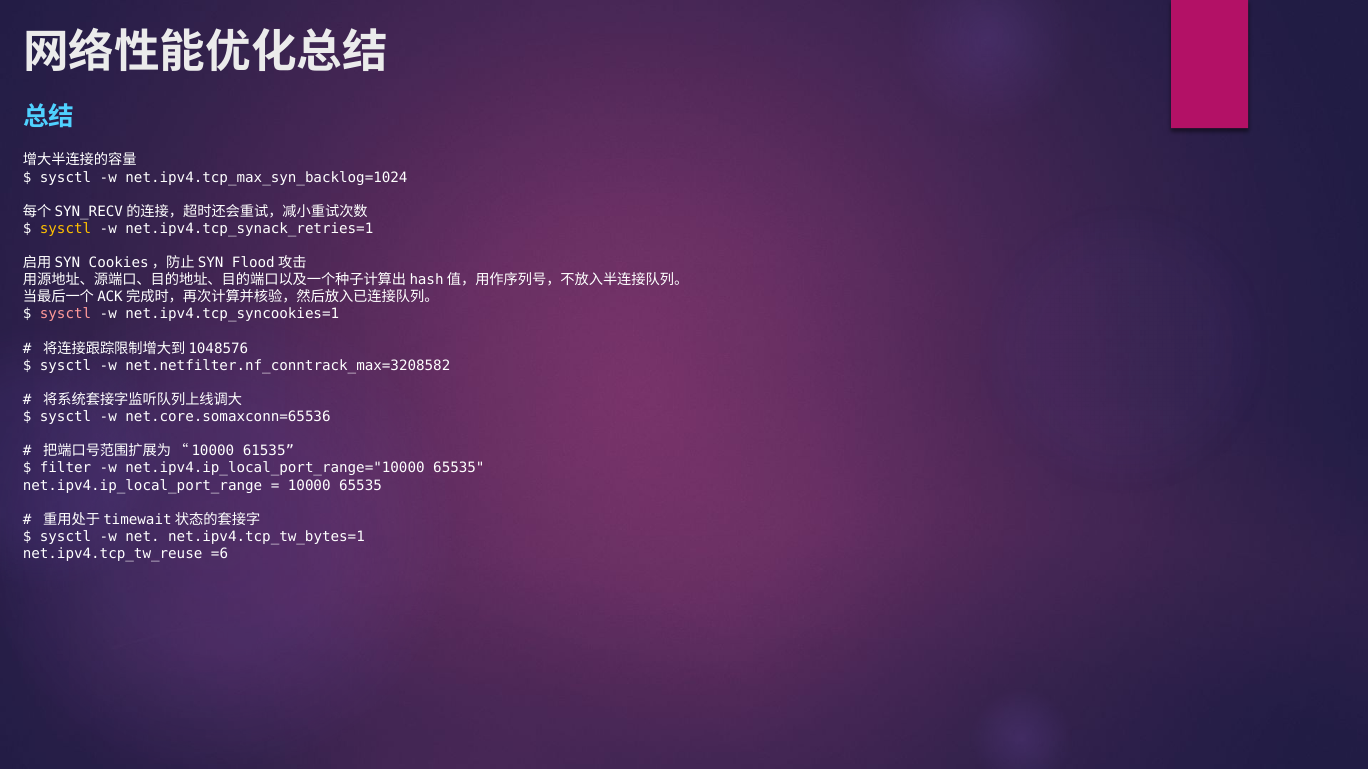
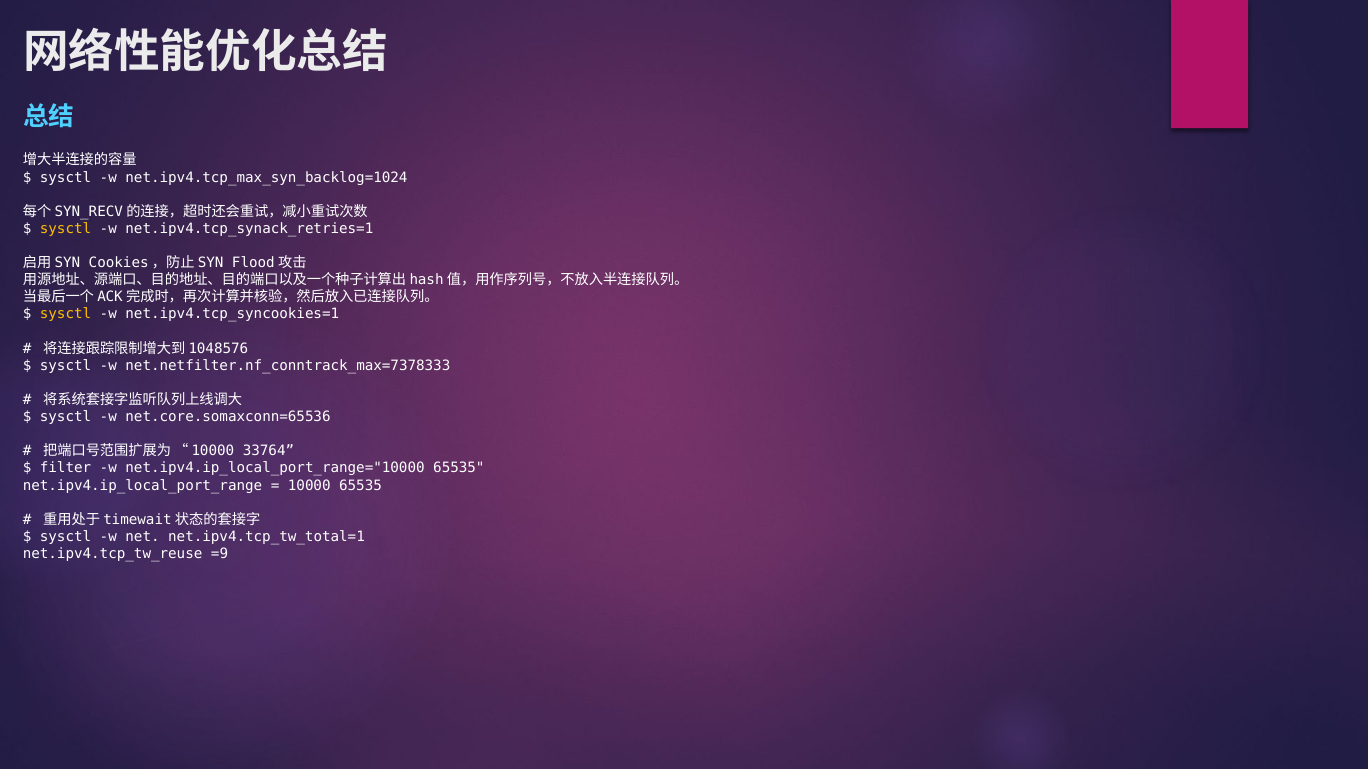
sysctl colour: pink -> yellow (66, 314)
net.netfilter.nf_conntrack_max=3208582: net.netfilter.nf_conntrack_max=3208582 -> net.netfilter.nf_conntrack_max=7378333 (288, 366)
61535: 61535 -> 33764 (268, 451)
net.ipv4.tcp_tw_bytes=1: net.ipv4.tcp_tw_bytes=1 -> net.ipv4.tcp_tw_total=1 (267, 537)
=6: =6 -> =9 (220, 554)
